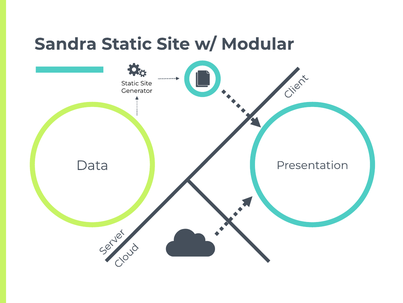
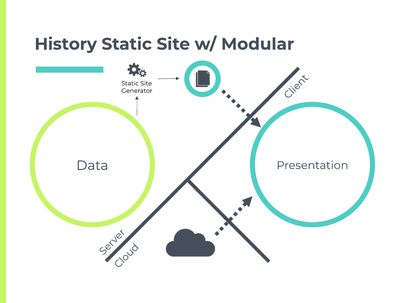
Sandra: Sandra -> History (66, 44)
